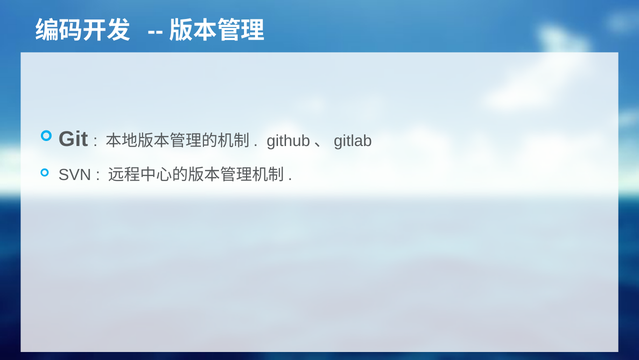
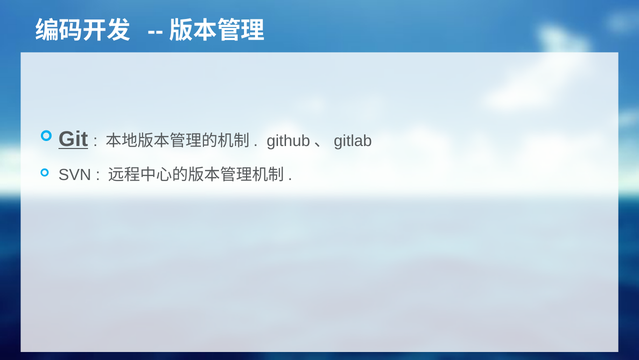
Git underline: none -> present (73, 139)
